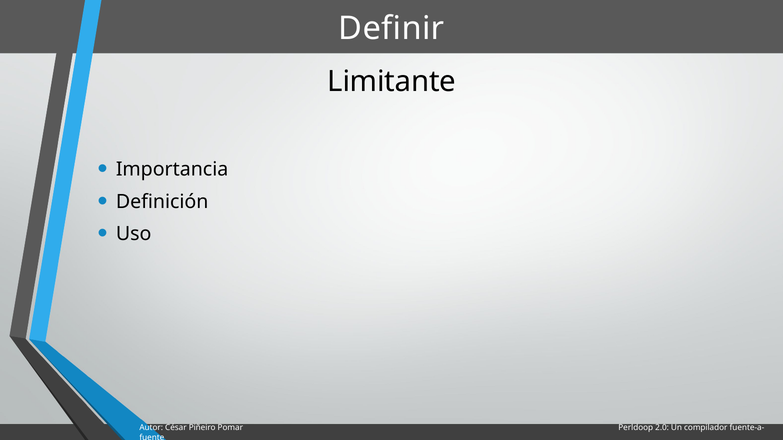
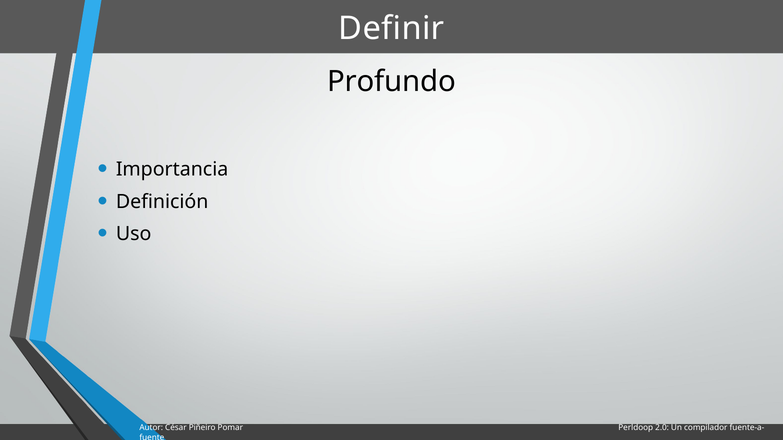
Limitante: Limitante -> Profundo (392, 81)
